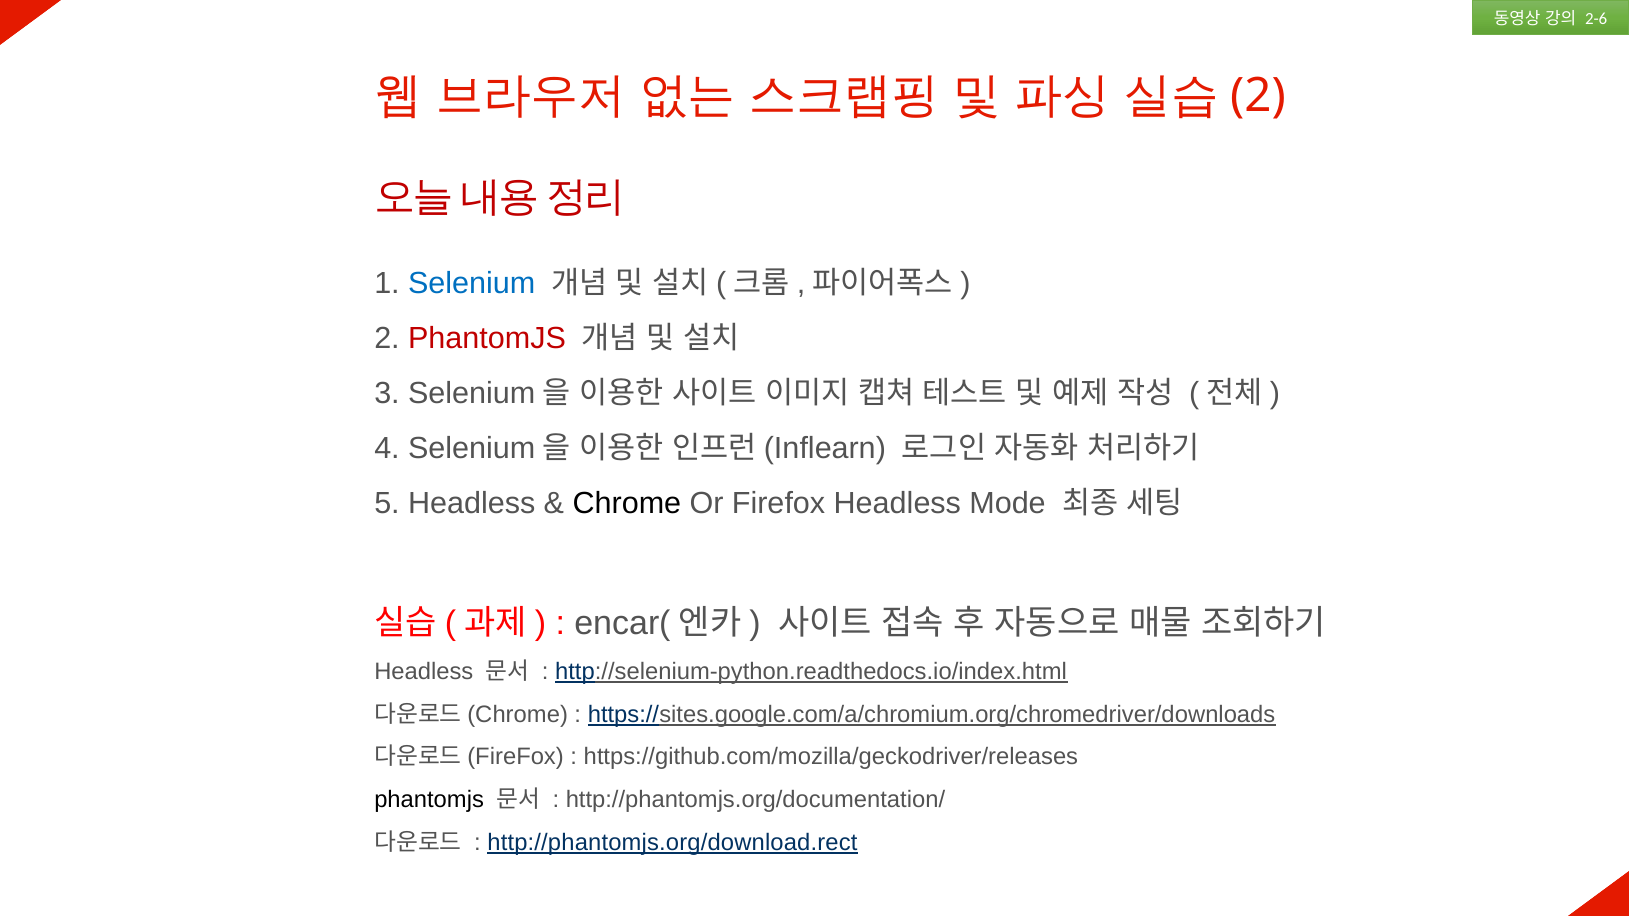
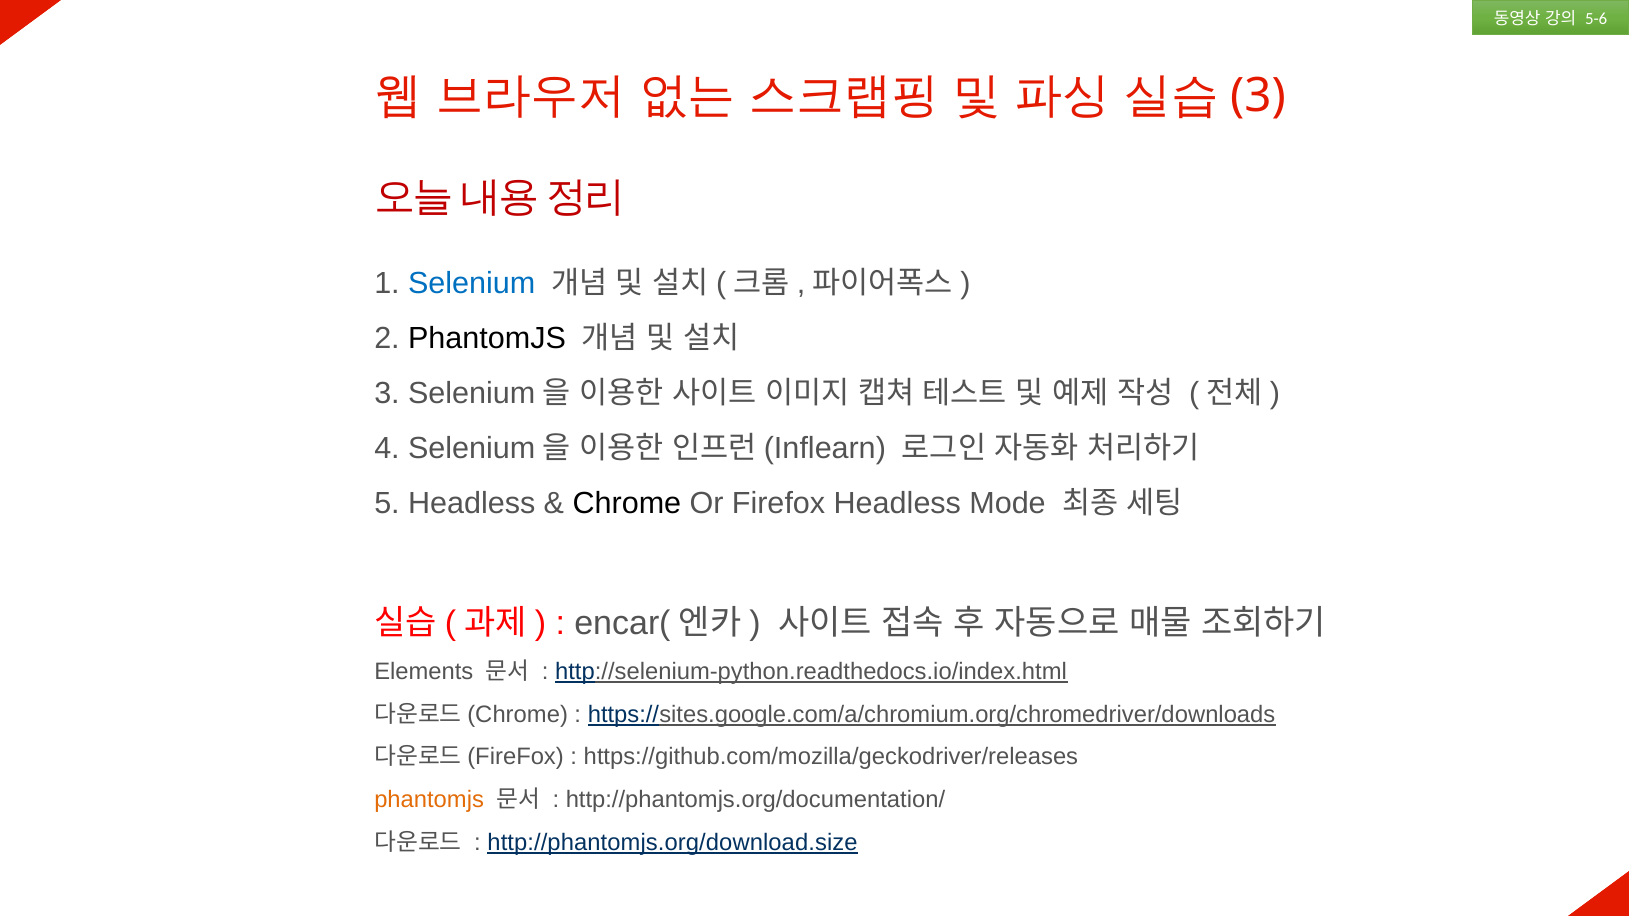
2-6: 2-6 -> 5-6 (1596, 19)
2: 2 -> 3 (1258, 95)
PhantomJS colour: red -> black (487, 338)
Headless: Headless -> Elements (424, 672)
phantomjs colour: black -> orange (429, 800)
http://phantomjs.org/download.rect: http://phantomjs.org/download.rect -> http://phantomjs.org/download.size (673, 843)
